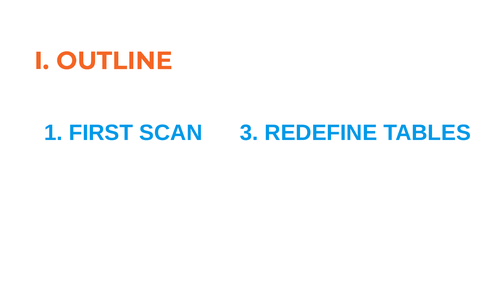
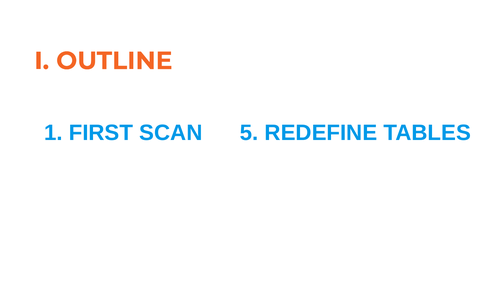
3: 3 -> 5 (249, 133)
